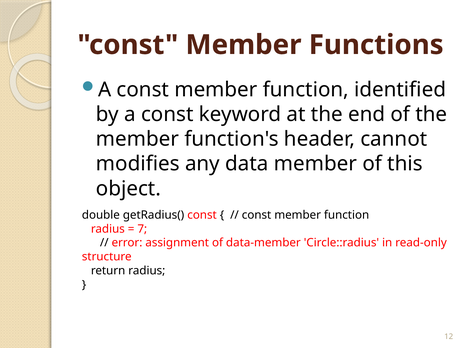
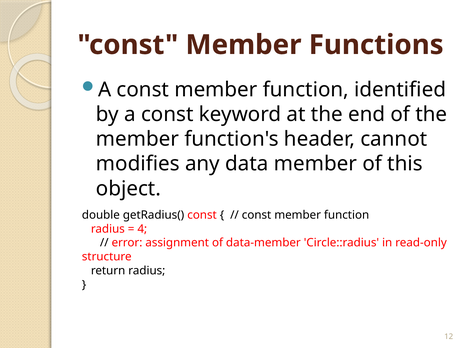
7: 7 -> 4 (142, 229)
